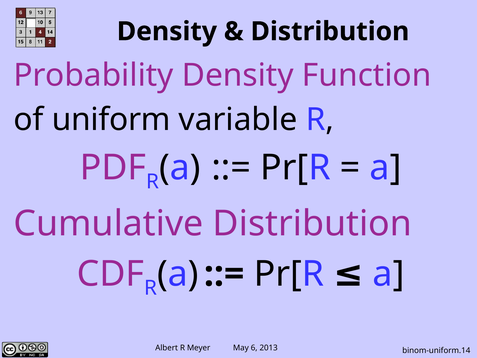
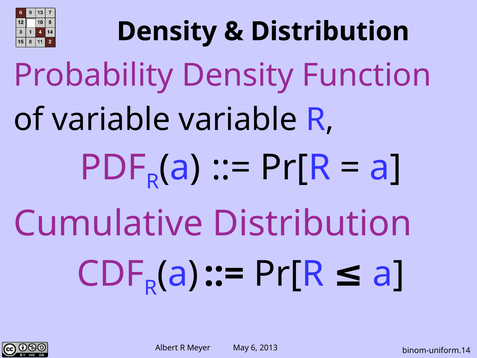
of uniform: uniform -> variable (111, 120)
